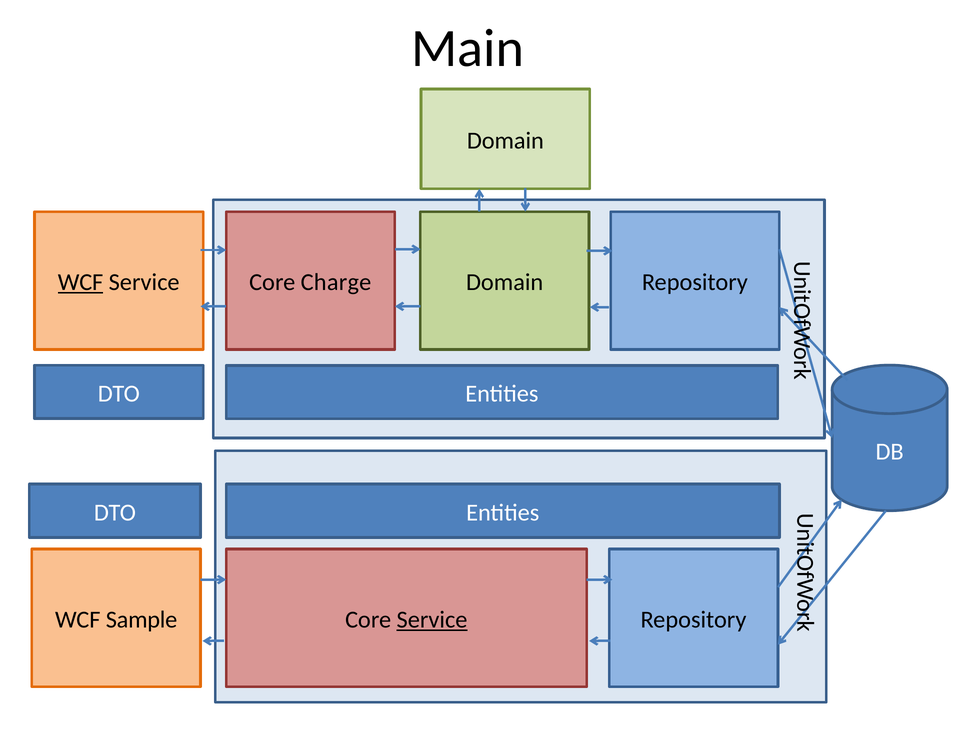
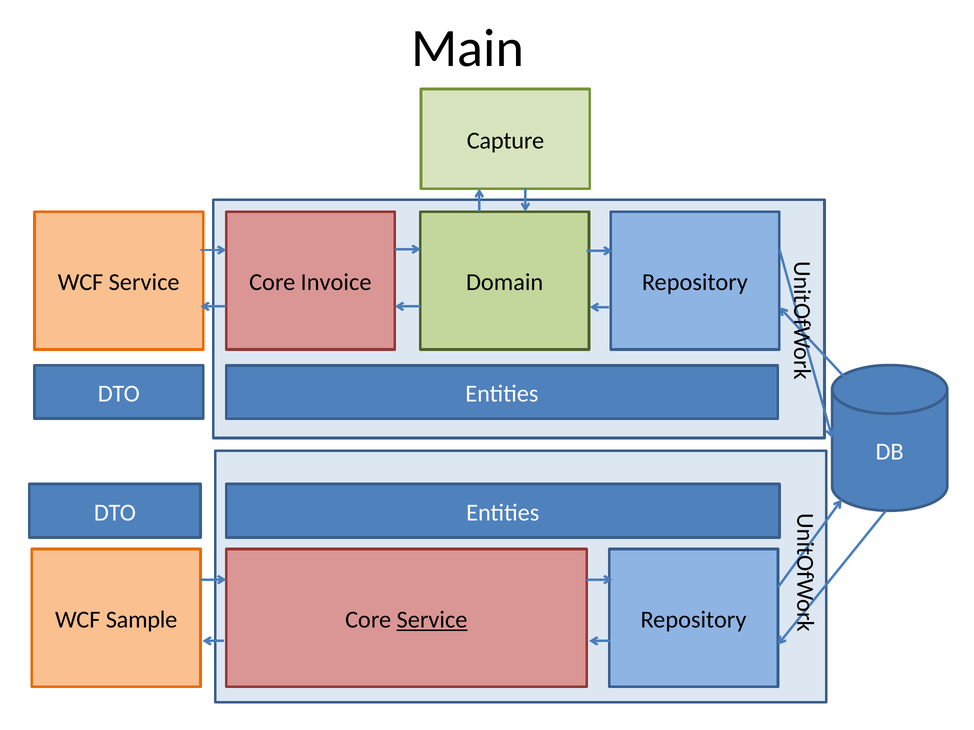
Domain: Domain -> Capture (505, 141)
WCF underline: present -> none (81, 283)
Charge: Charge -> Invoice (336, 283)
